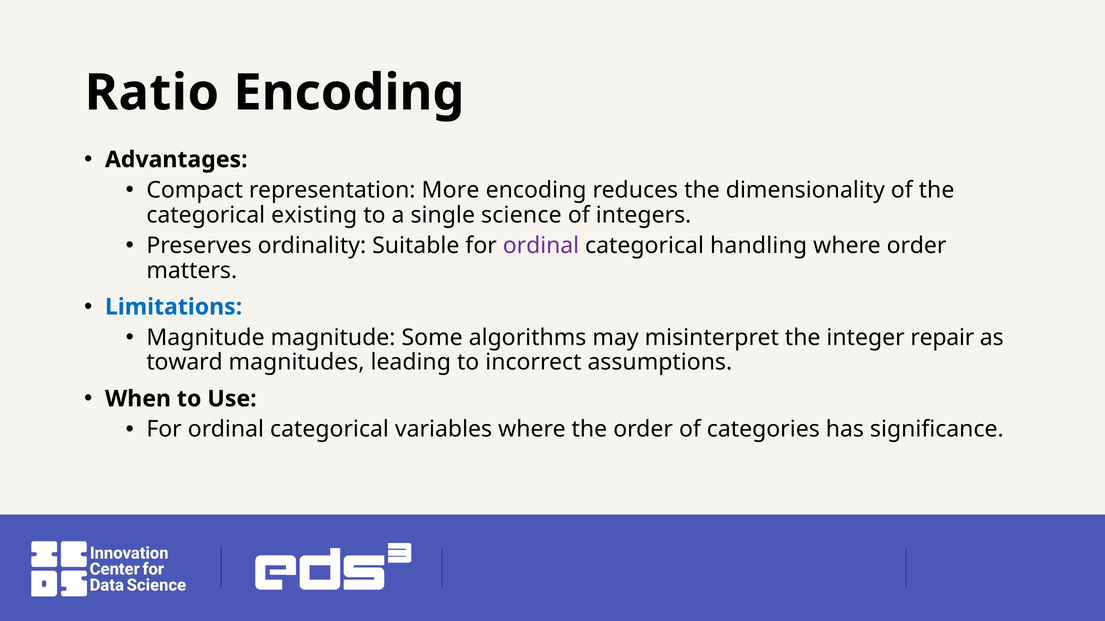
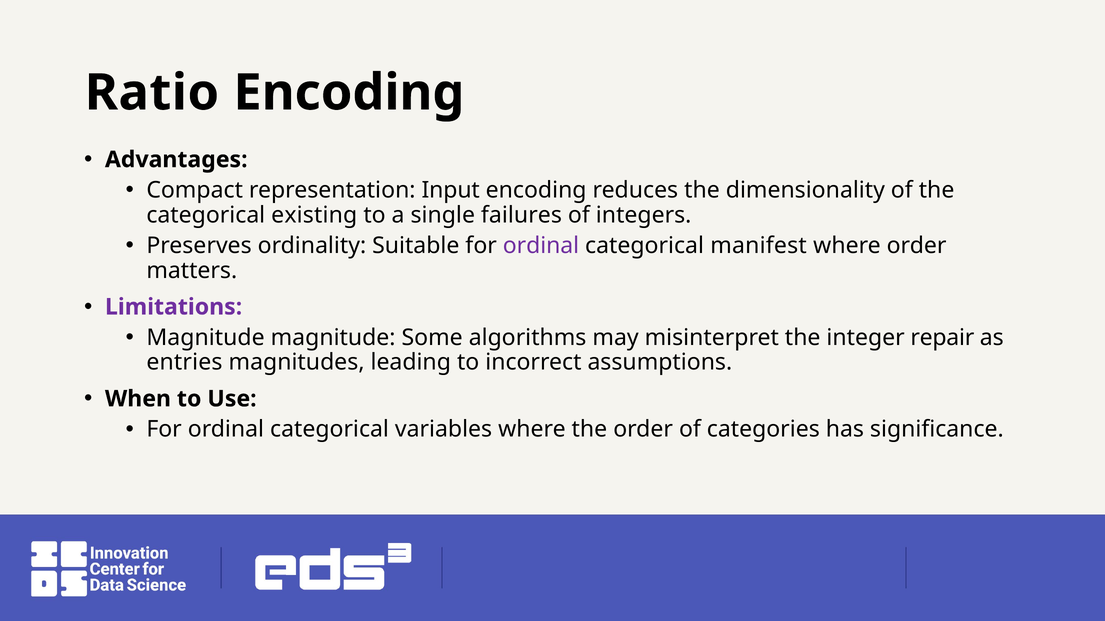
More: More -> Input (451, 190)
science: science -> failures (521, 215)
handling: handling -> manifest (759, 246)
Limitations colour: blue -> purple (174, 307)
toward: toward -> entries (184, 363)
